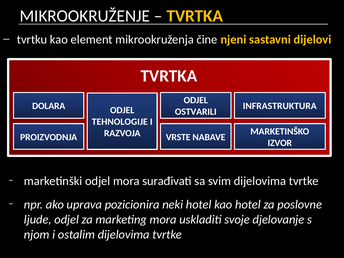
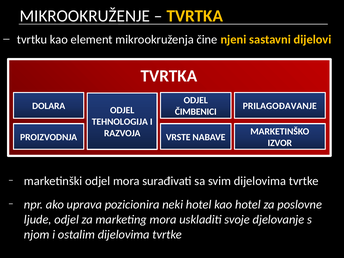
INFRASTRUKTURA: INFRASTRUKTURA -> PRILAGOĐAVANJE (280, 106)
OSTVARILI: OSTVARILI -> ČIMBENICI (196, 112)
TEHNOLOGIJE: TEHNOLOGIJE -> TEHNOLOGIJA (120, 122)
